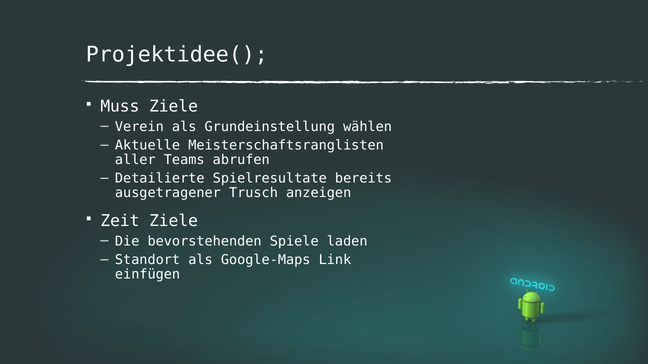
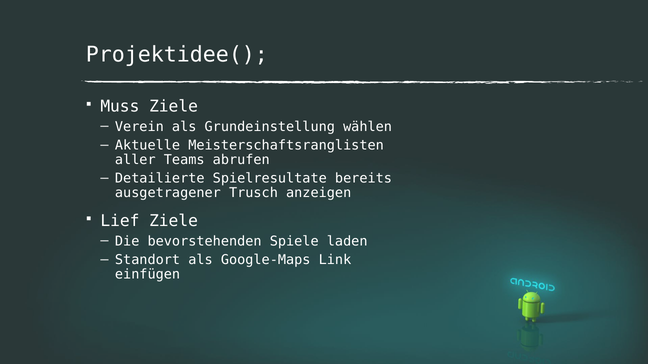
Zeit: Zeit -> Lief (120, 221)
